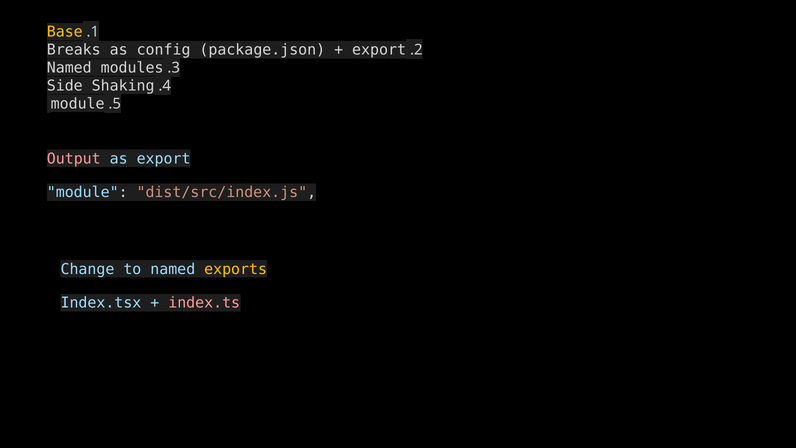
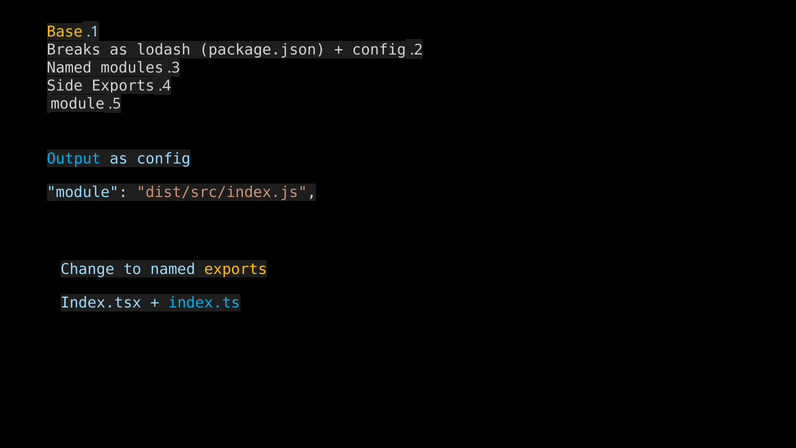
config: config -> lodash (164, 50)
export: export -> config (379, 50)
Side Shaking: Shaking -> Exports (123, 86)
Output colour: pink -> light blue (74, 159)
as export: export -> config (164, 159)
index.ts colour: pink -> light blue (204, 303)
